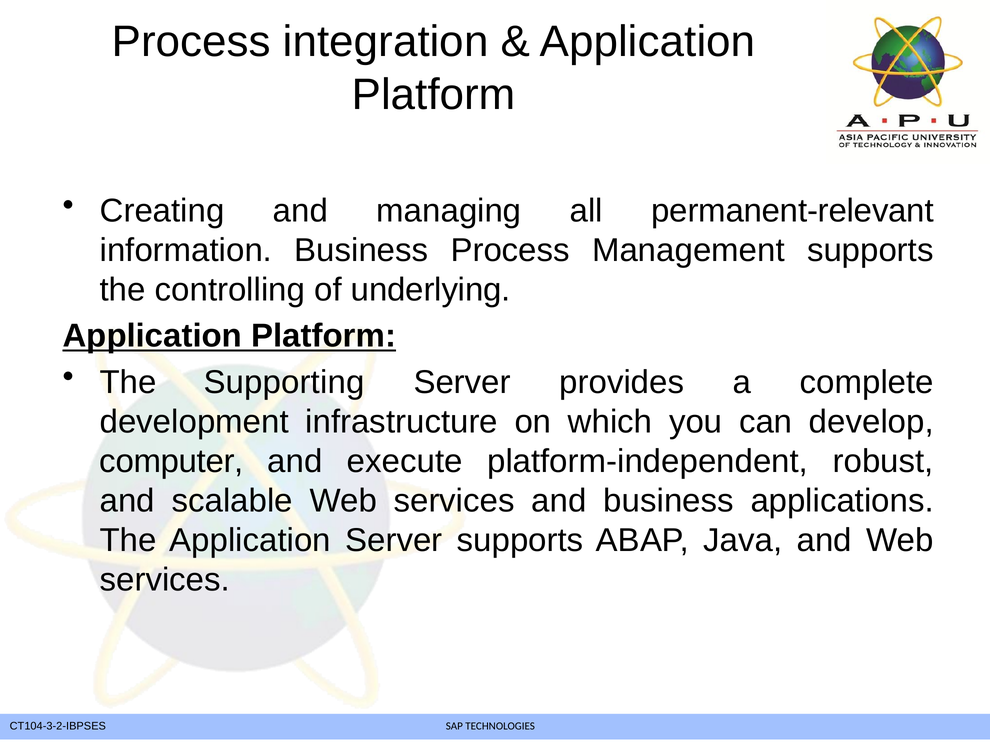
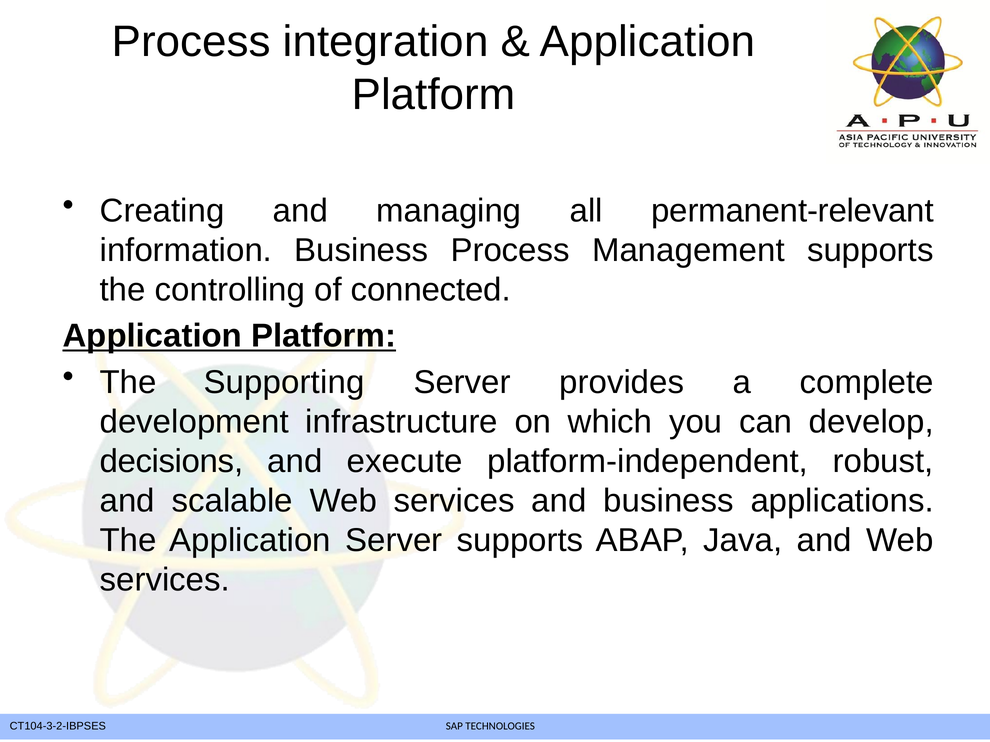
underlying: underlying -> connected (431, 290)
computer: computer -> decisions (171, 462)
